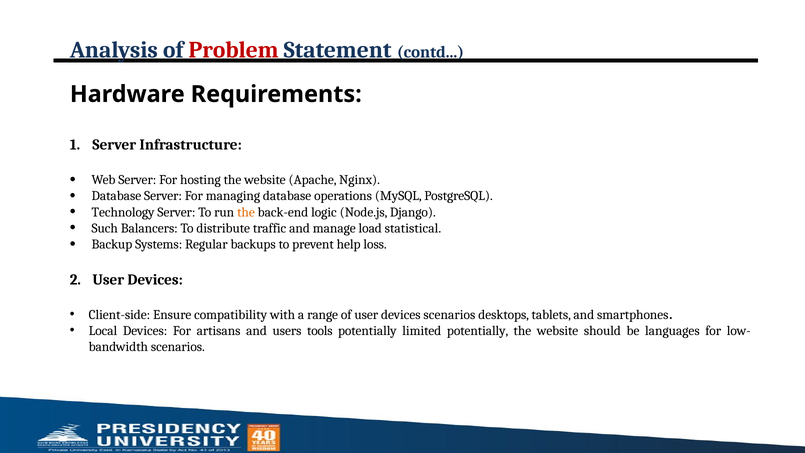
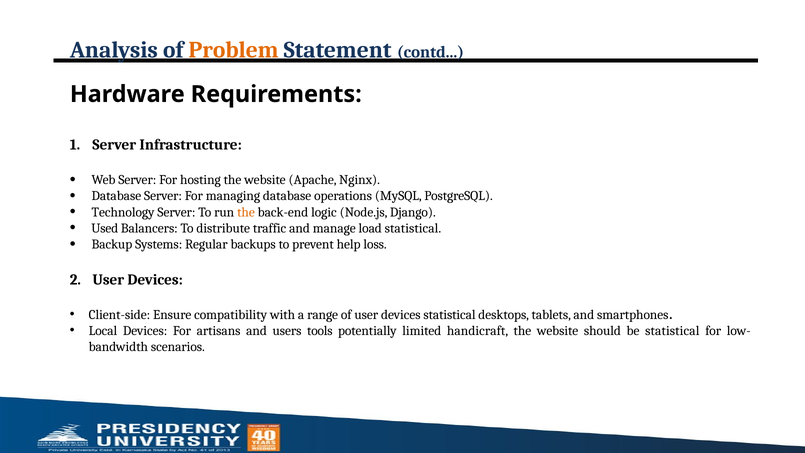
Problem colour: red -> orange (234, 50)
Such: Such -> Used (105, 228)
devices scenarios: scenarios -> statistical (449, 315)
limited potentially: potentially -> handicraft (478, 331)
be languages: languages -> statistical (672, 331)
